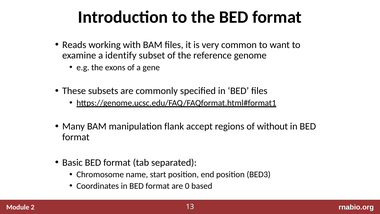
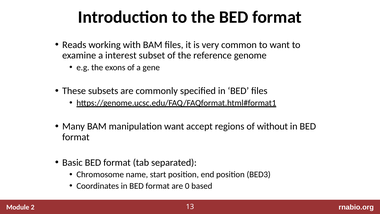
identify: identify -> interest (121, 55)
manipulation flank: flank -> want (174, 126)
